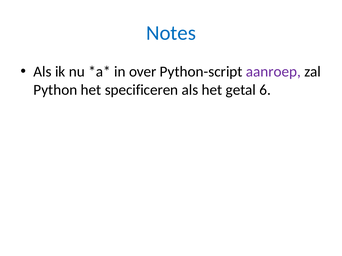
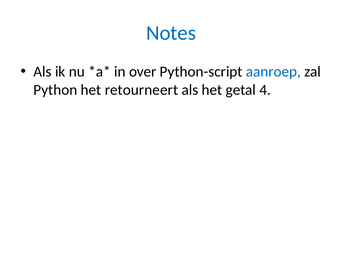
aanroep colour: purple -> blue (273, 72)
specificeren: specificeren -> retourneert (141, 90)
6: 6 -> 4 (265, 90)
